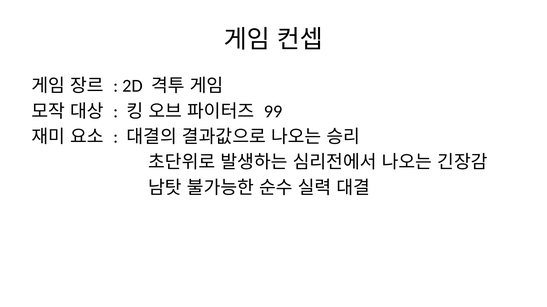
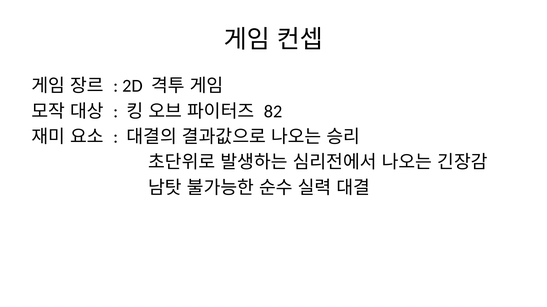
99: 99 -> 82 (273, 112)
